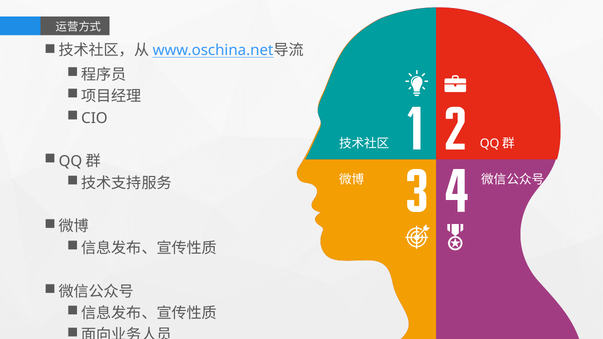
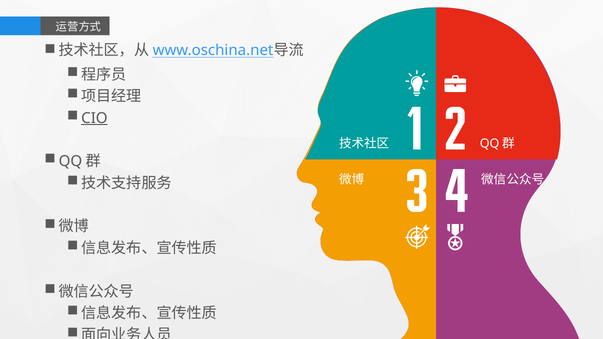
CIO underline: none -> present (94, 118)
